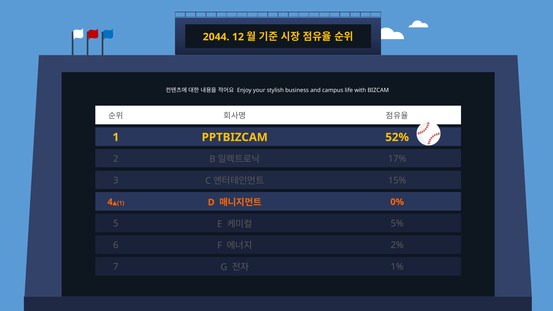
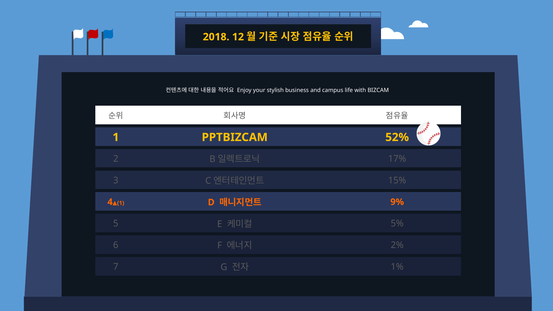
2044: 2044 -> 2018 (216, 37)
0%: 0% -> 9% (397, 202)
